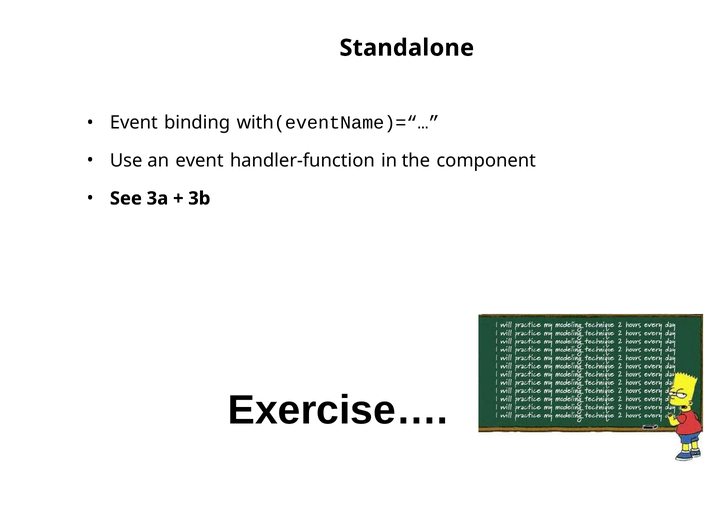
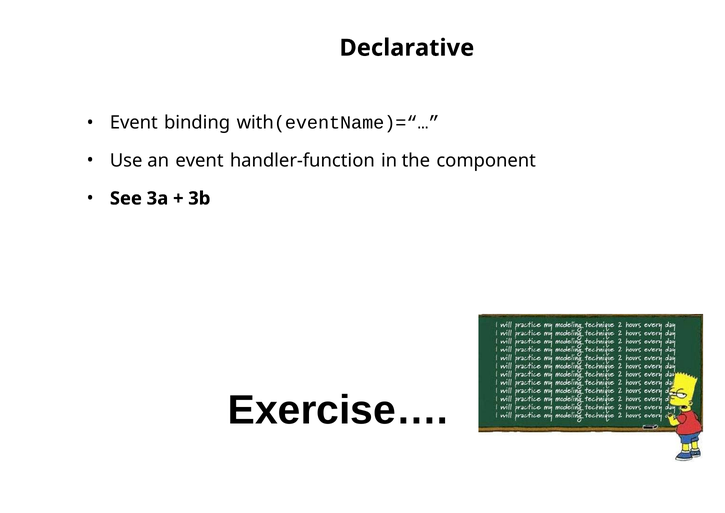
Standalone: Standalone -> Declarative (407, 48)
